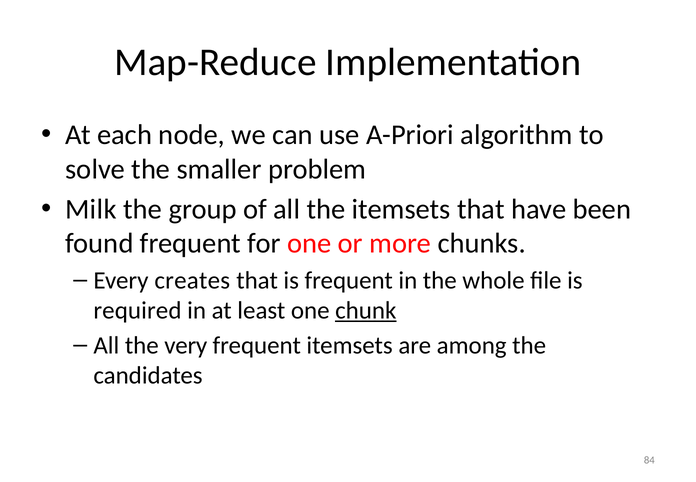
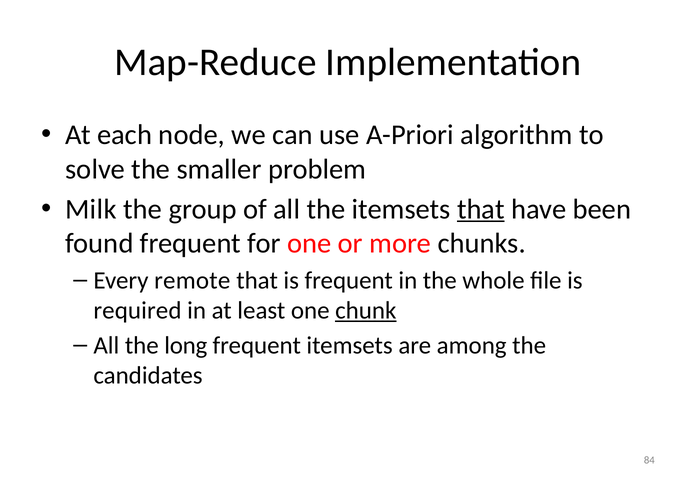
that underline: none -> present (481, 209)
creates: creates -> remote (192, 280)
very: very -> long (186, 345)
